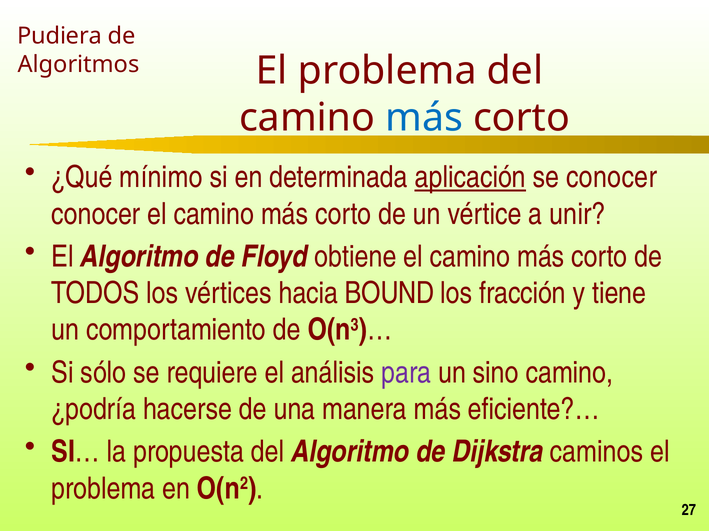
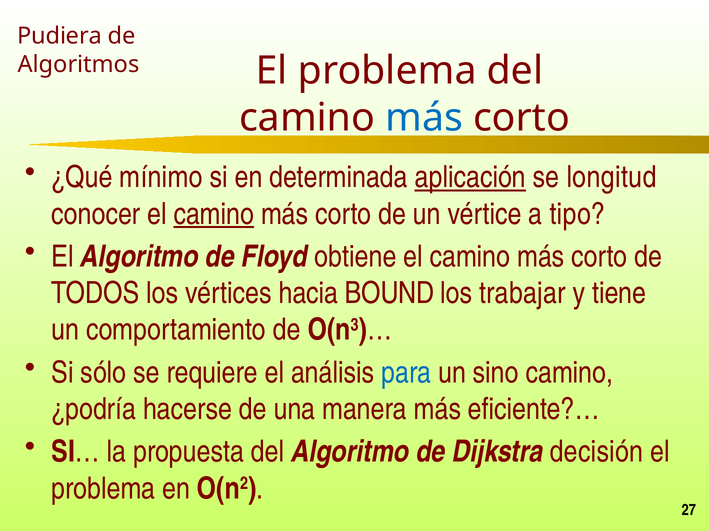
se conocer: conocer -> longitud (612, 178)
camino underline: none -> present (214, 214)
unir: unir -> tipo (577, 214)
fracción: fracción -> trabajar (522, 294)
para colour: purple -> blue (406, 373)
caminos: caminos -> decisión (596, 453)
